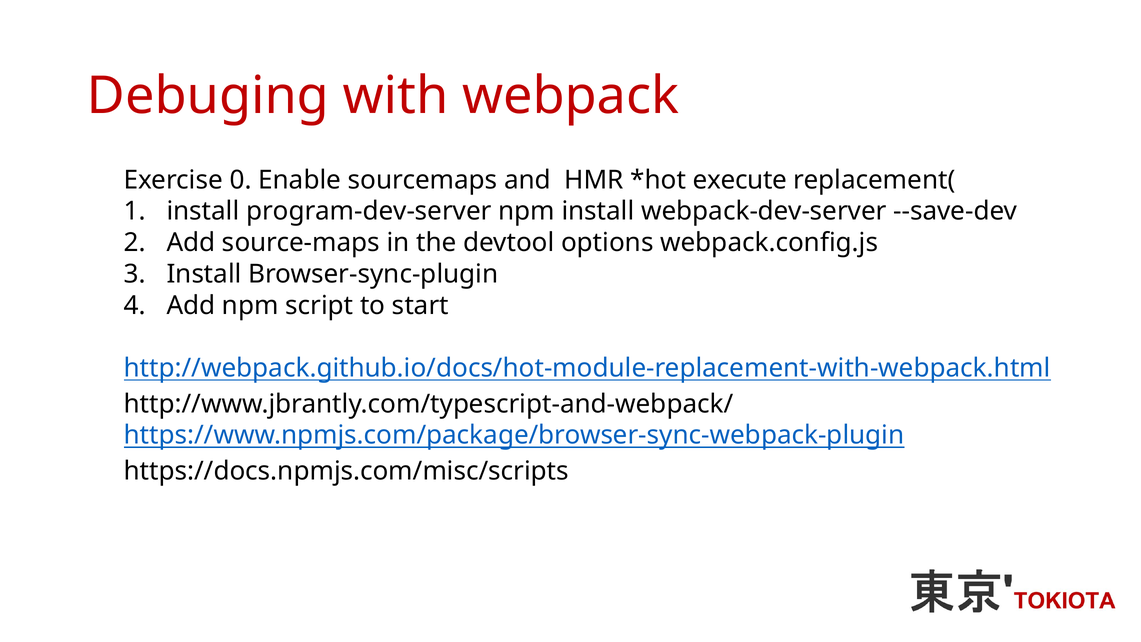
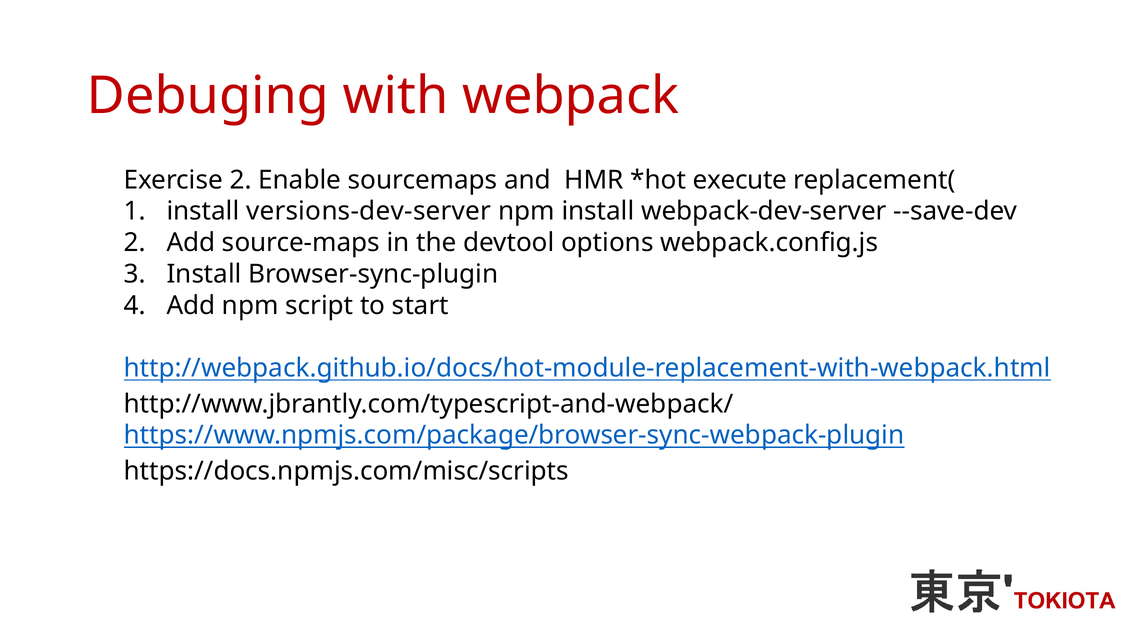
Exercise 0: 0 -> 2 (241, 180)
program-dev-server: program-dev-server -> versions-dev-server (369, 211)
